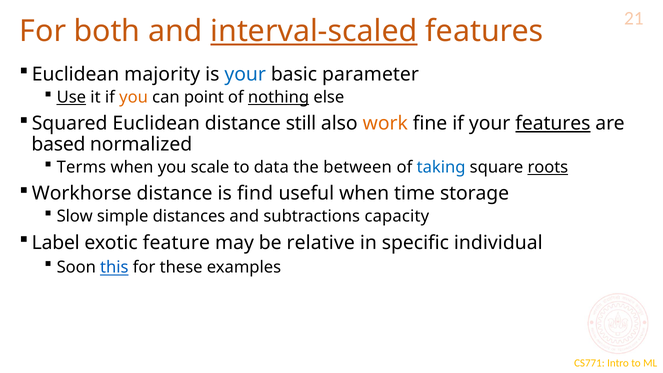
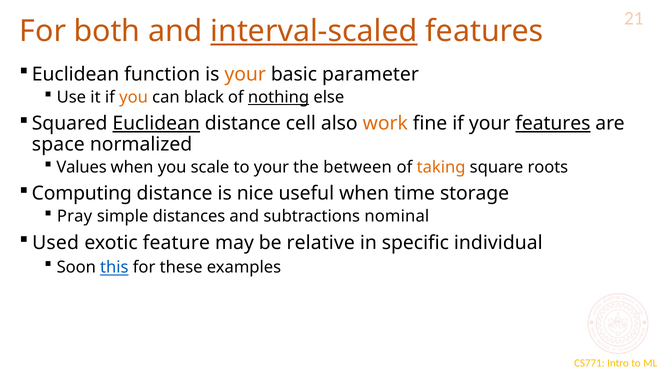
majority: majority -> function (162, 74)
your colour: blue -> orange (245, 74)
Use underline: present -> none (71, 97)
point: point -> black (204, 97)
Euclidean underline: none -> present (156, 123)
still: still -> cell (301, 123)
based: based -> space (58, 144)
Terms: Terms -> Values (82, 167)
to data: data -> your (271, 167)
taking colour: blue -> orange (441, 167)
roots underline: present -> none (548, 167)
Workhorse: Workhorse -> Computing (82, 193)
find: find -> nice (255, 193)
Slow: Slow -> Pray (75, 216)
capacity: capacity -> nominal (397, 216)
Label: Label -> Used (56, 243)
